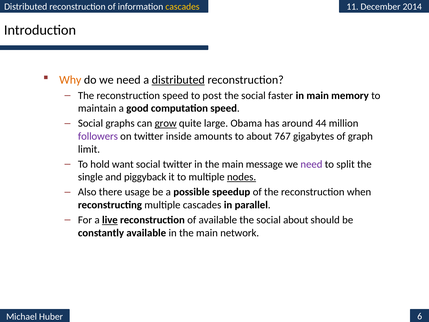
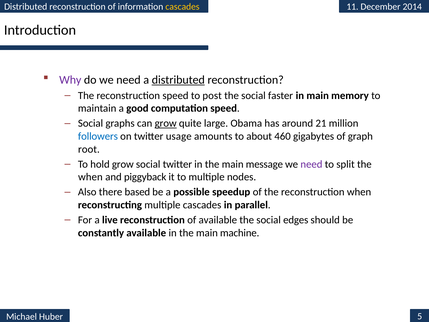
Why colour: orange -> purple (70, 80)
44: 44 -> 21 (321, 123)
followers colour: purple -> blue (98, 136)
inside: inside -> usage (179, 136)
767: 767 -> 460 (283, 136)
limit: limit -> root (89, 149)
hold want: want -> grow (123, 164)
single: single -> when (90, 177)
nodes underline: present -> none (242, 177)
usage: usage -> based (137, 192)
live underline: present -> none (110, 220)
social about: about -> edges (296, 220)
network: network -> machine (240, 233)
6: 6 -> 5 (420, 316)
